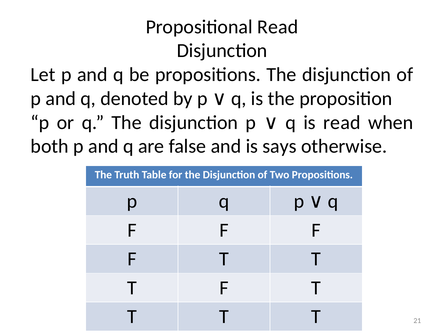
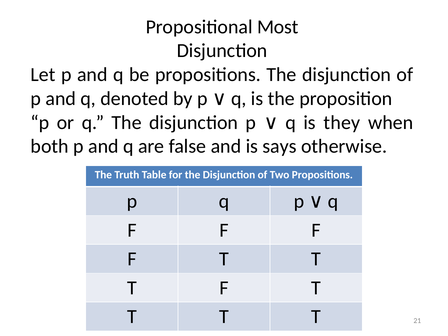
Propositional Read: Read -> Most (278, 27)
is read: read -> they (342, 122)
